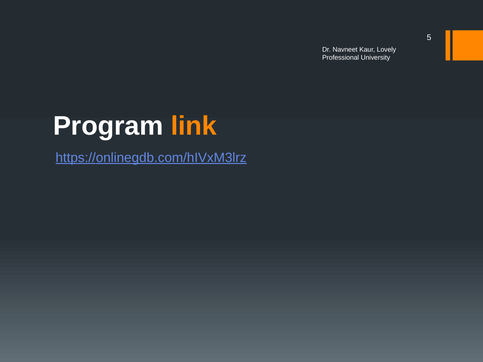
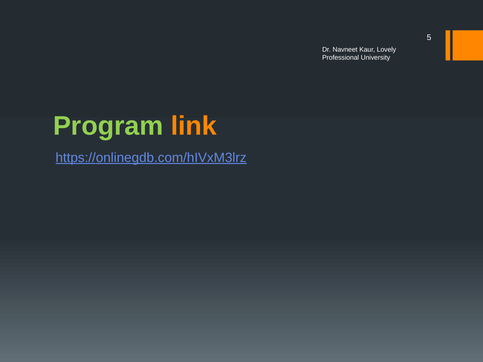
Program colour: white -> light green (108, 126)
